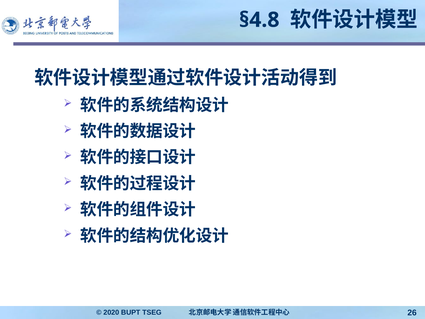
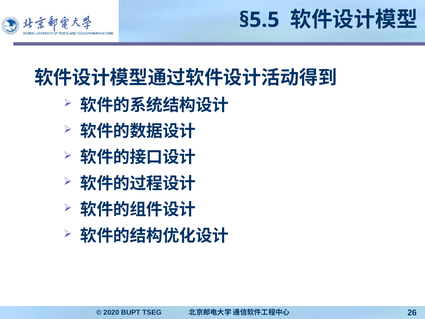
§4.8: §4.8 -> §5.5 (259, 20)
